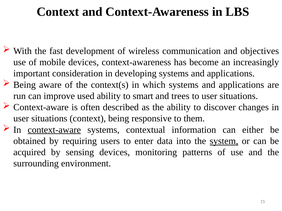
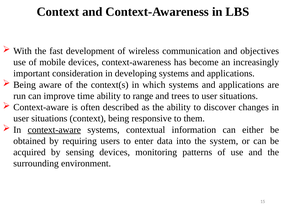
used: used -> time (86, 96)
smart: smart -> range (143, 96)
system underline: present -> none (224, 141)
